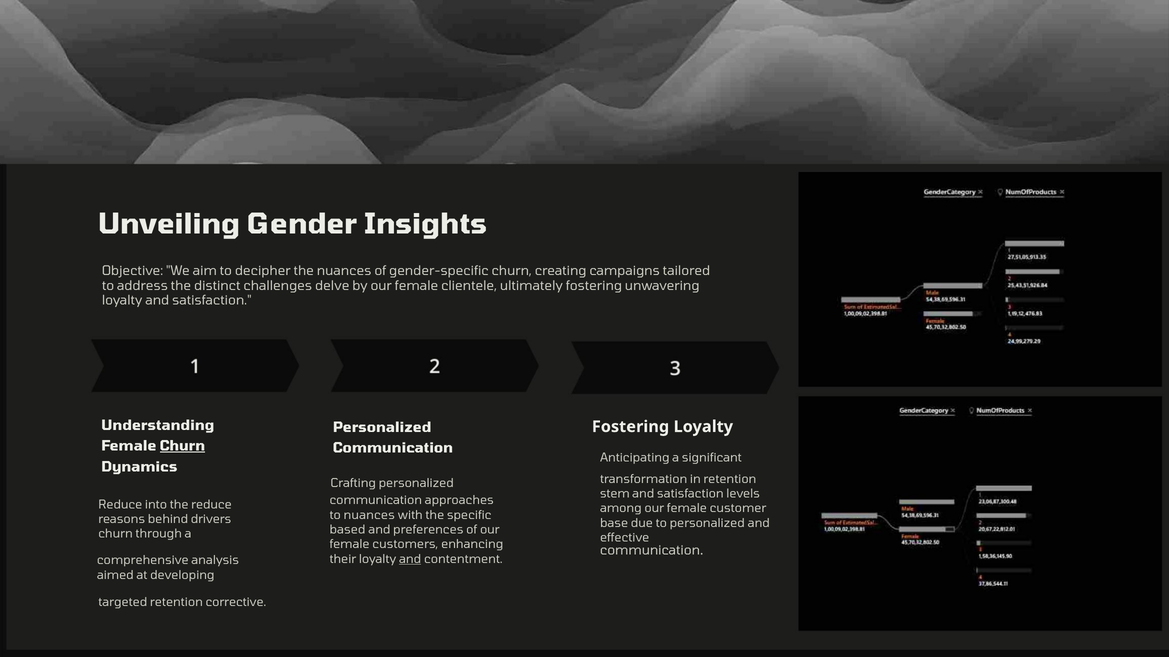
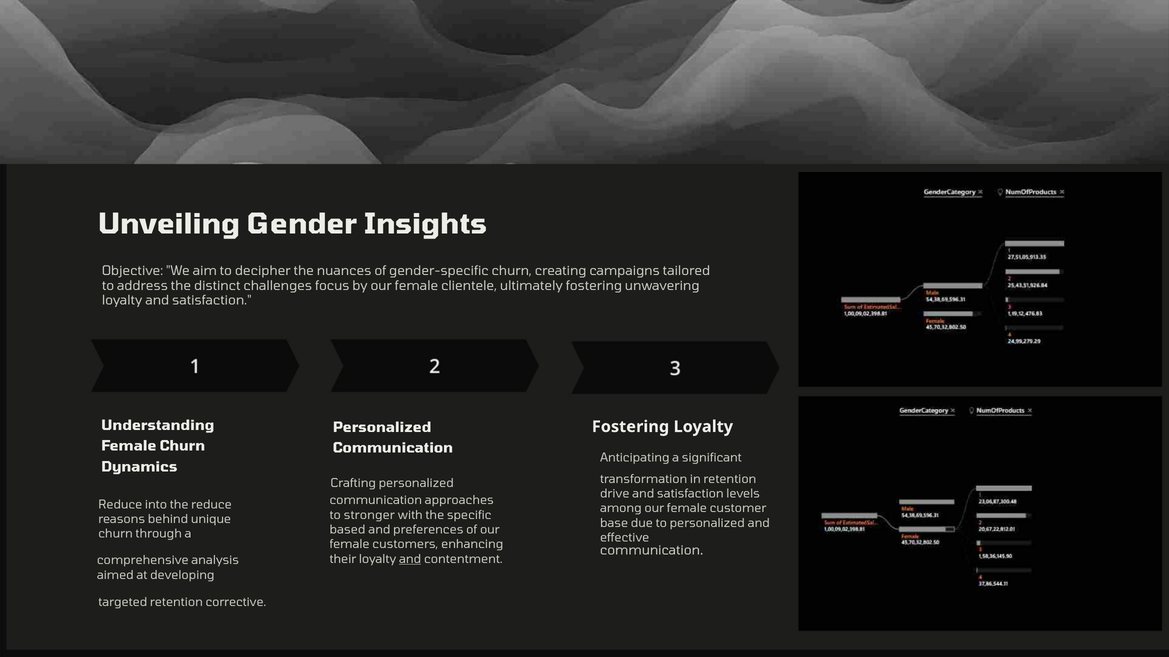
delve: delve -> focus (332, 286)
Churn underline: present -> none (182, 446)
stem: stem -> drive (615, 494)
to nuances: nuances -> stronger (369, 516)
drivers: drivers -> unique (211, 520)
